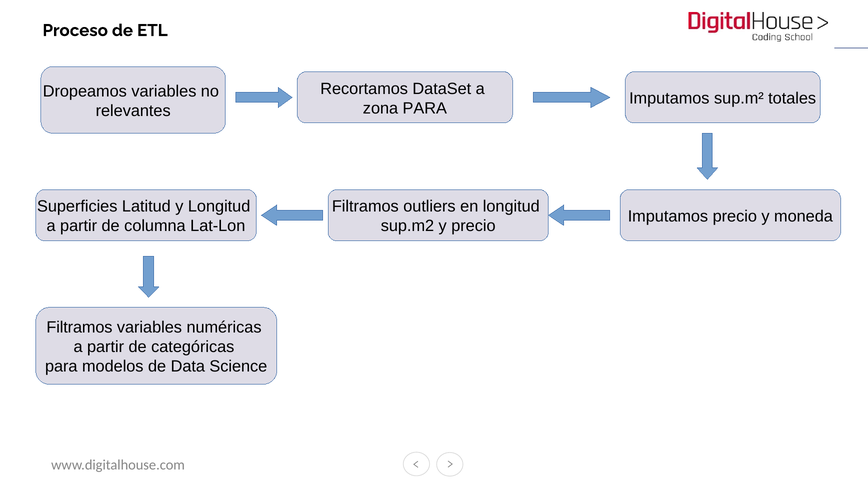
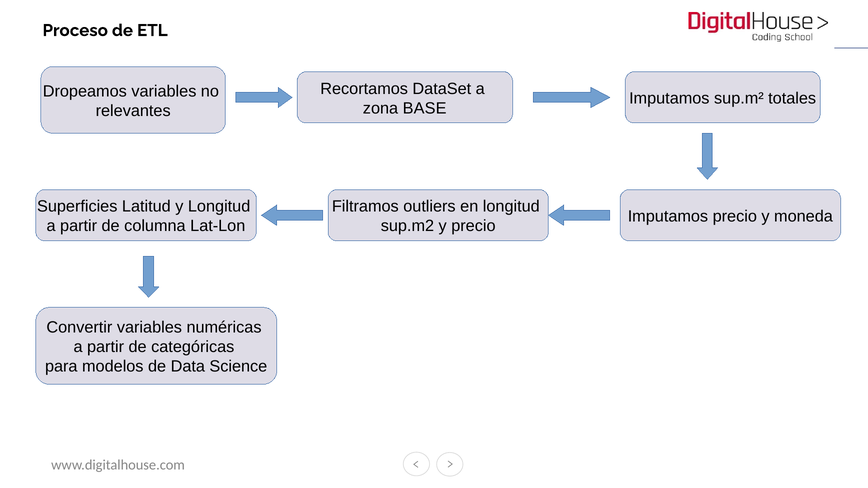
zona PARA: PARA -> BASE (425, 108)
Filtramos: Filtramos -> Convertir (79, 328)
